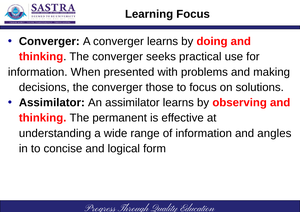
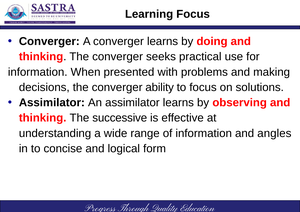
those: those -> ability (160, 87)
permanent: permanent -> successive (120, 118)
